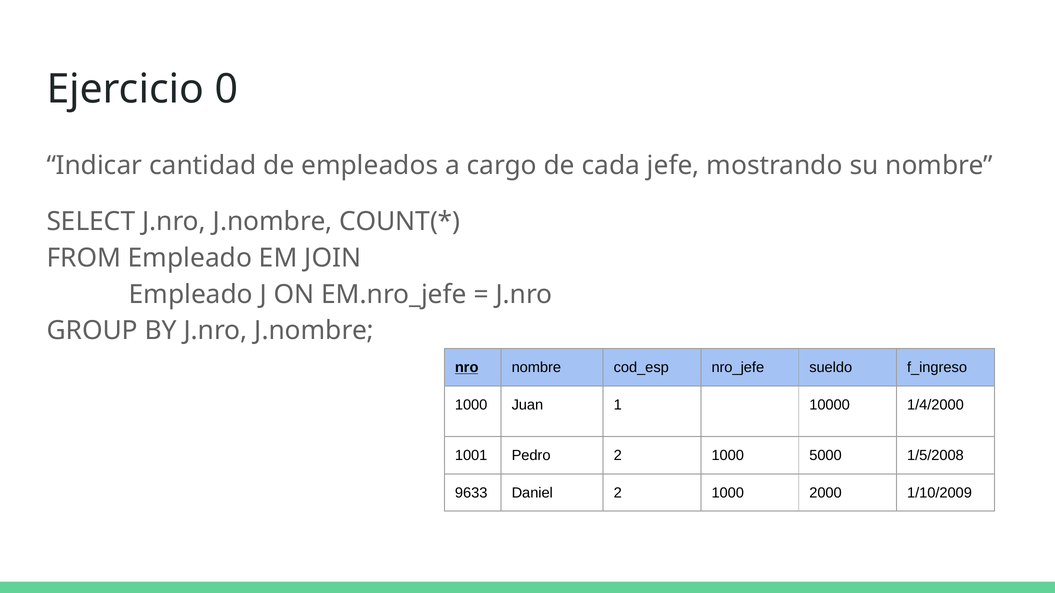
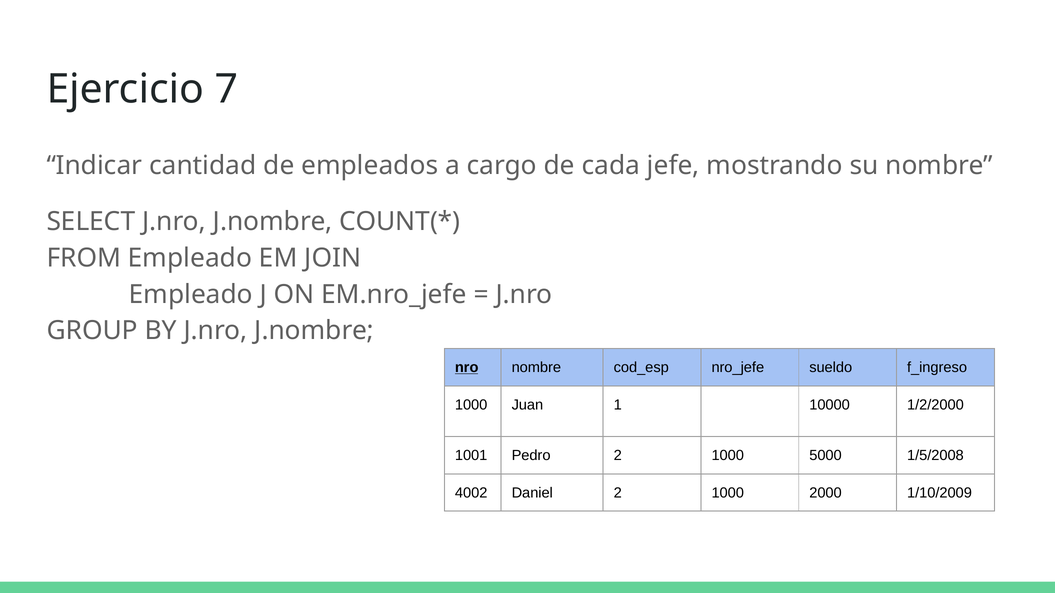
0: 0 -> 7 (227, 89)
1/4/2000: 1/4/2000 -> 1/2/2000 (935, 405)
9633: 9633 -> 4002 (471, 493)
